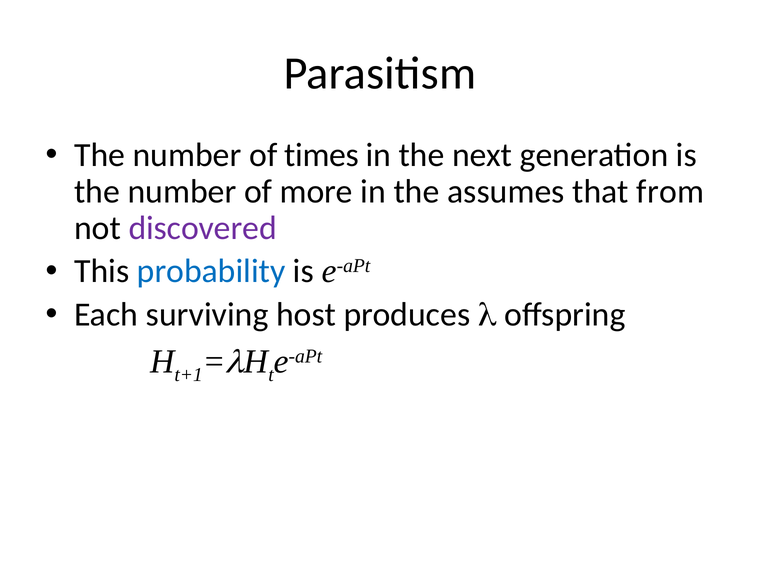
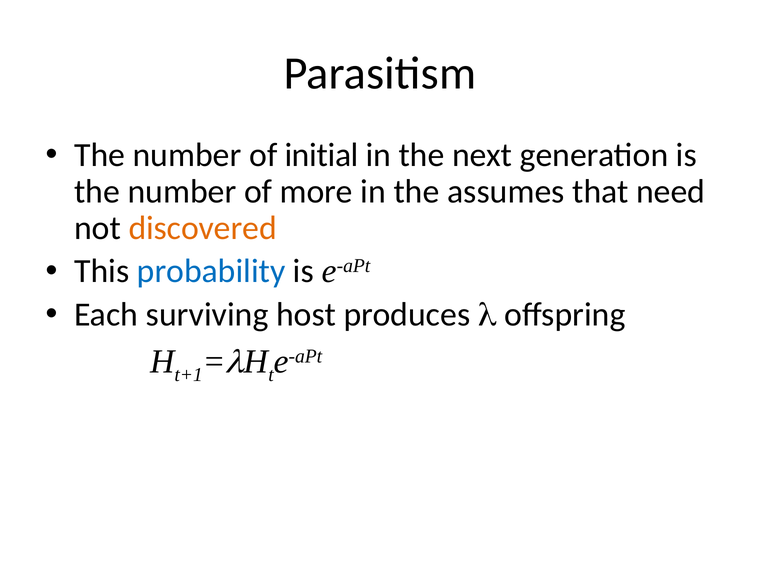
times: times -> initial (322, 155)
from: from -> need (671, 191)
discovered colour: purple -> orange (203, 228)
